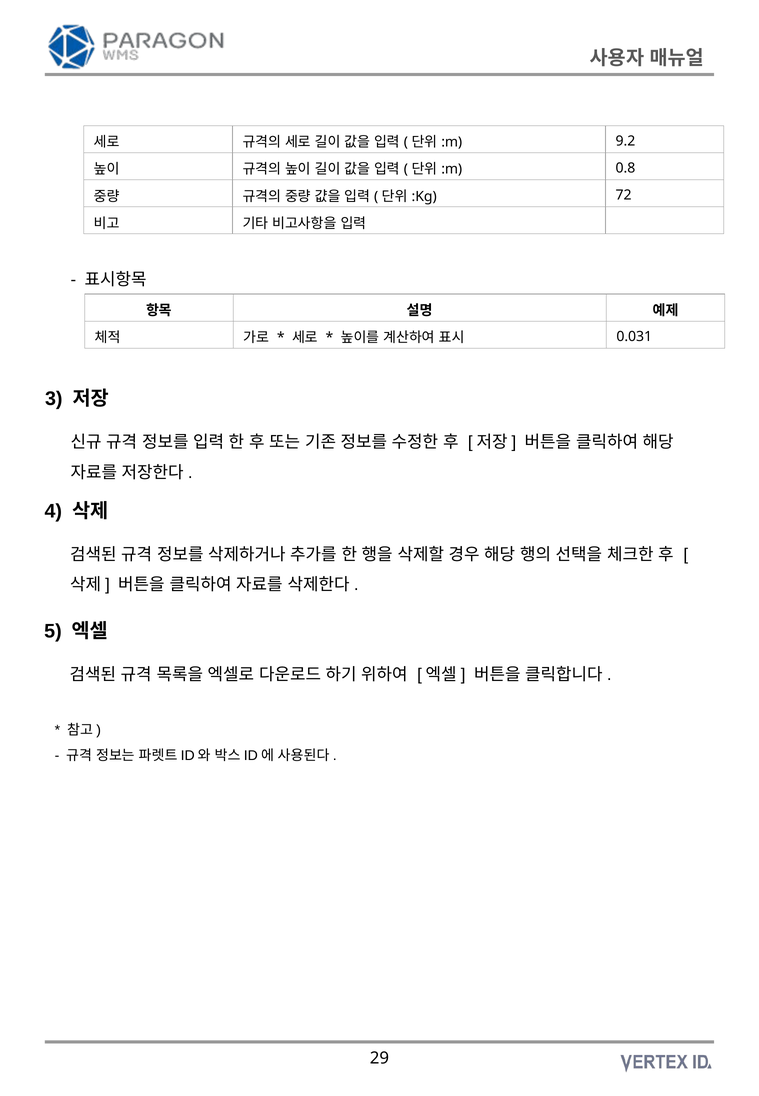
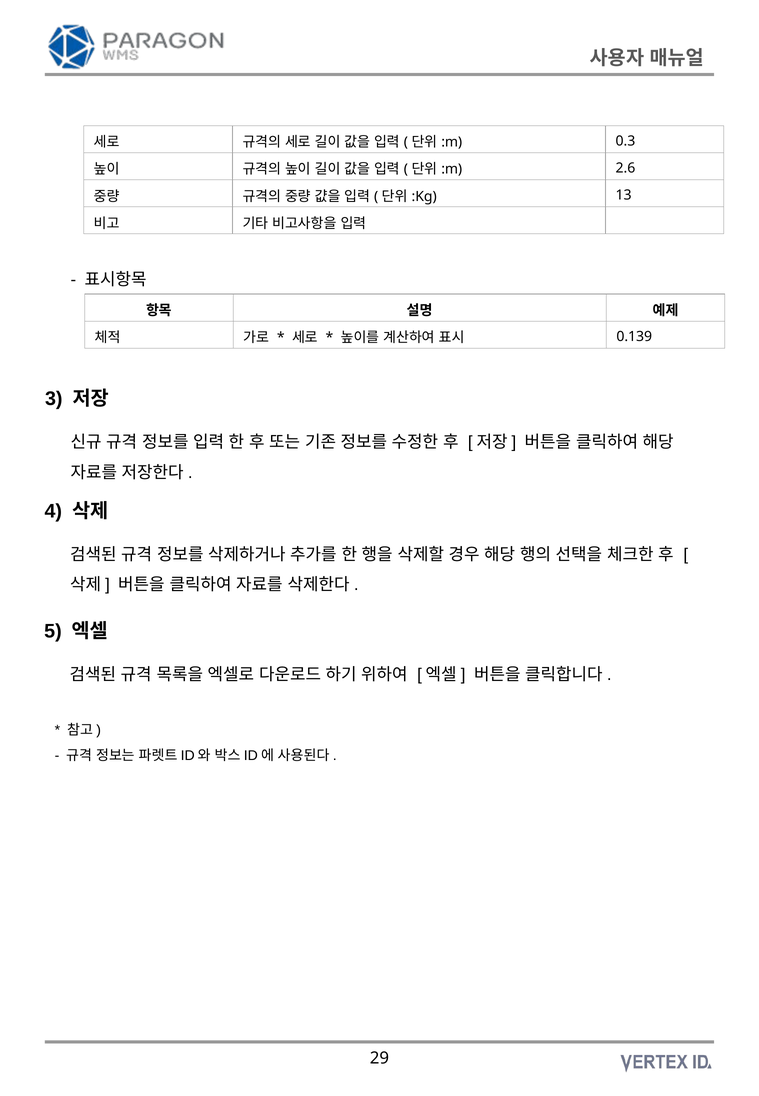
9.2: 9.2 -> 0.3 (625, 141)
0.8: 0.8 -> 2.6 (625, 168)
72: 72 -> 13 (624, 195)
0.031: 0.031 -> 0.139 (634, 337)
